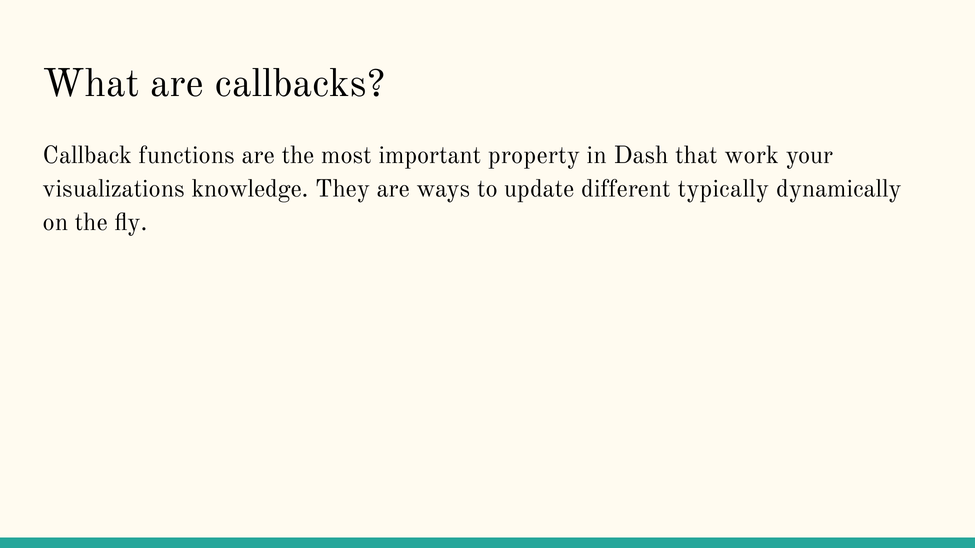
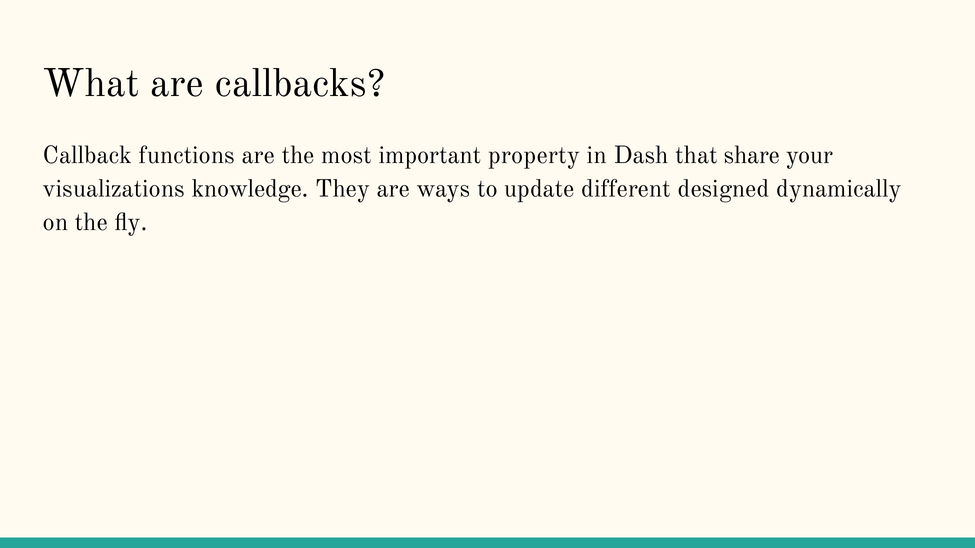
work: work -> share (752, 155)
typically: typically -> designed (724, 189)
